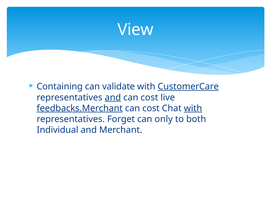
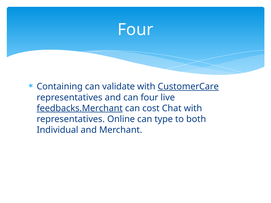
View: View -> Four (135, 30)
and underline: present -> none (113, 98)
cost: cost -> four (149, 98)
with underline: present -> none (193, 108)
Forget: Forget -> Online (121, 119)
only: only -> type (164, 119)
